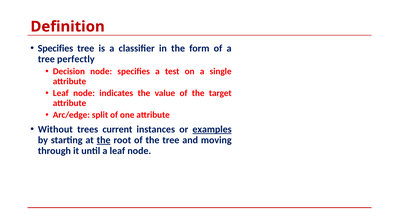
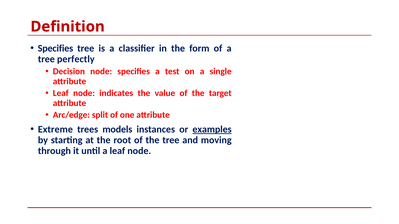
Without: Without -> Extreme (55, 130)
current: current -> models (117, 130)
the underline: present -> none (104, 140)
